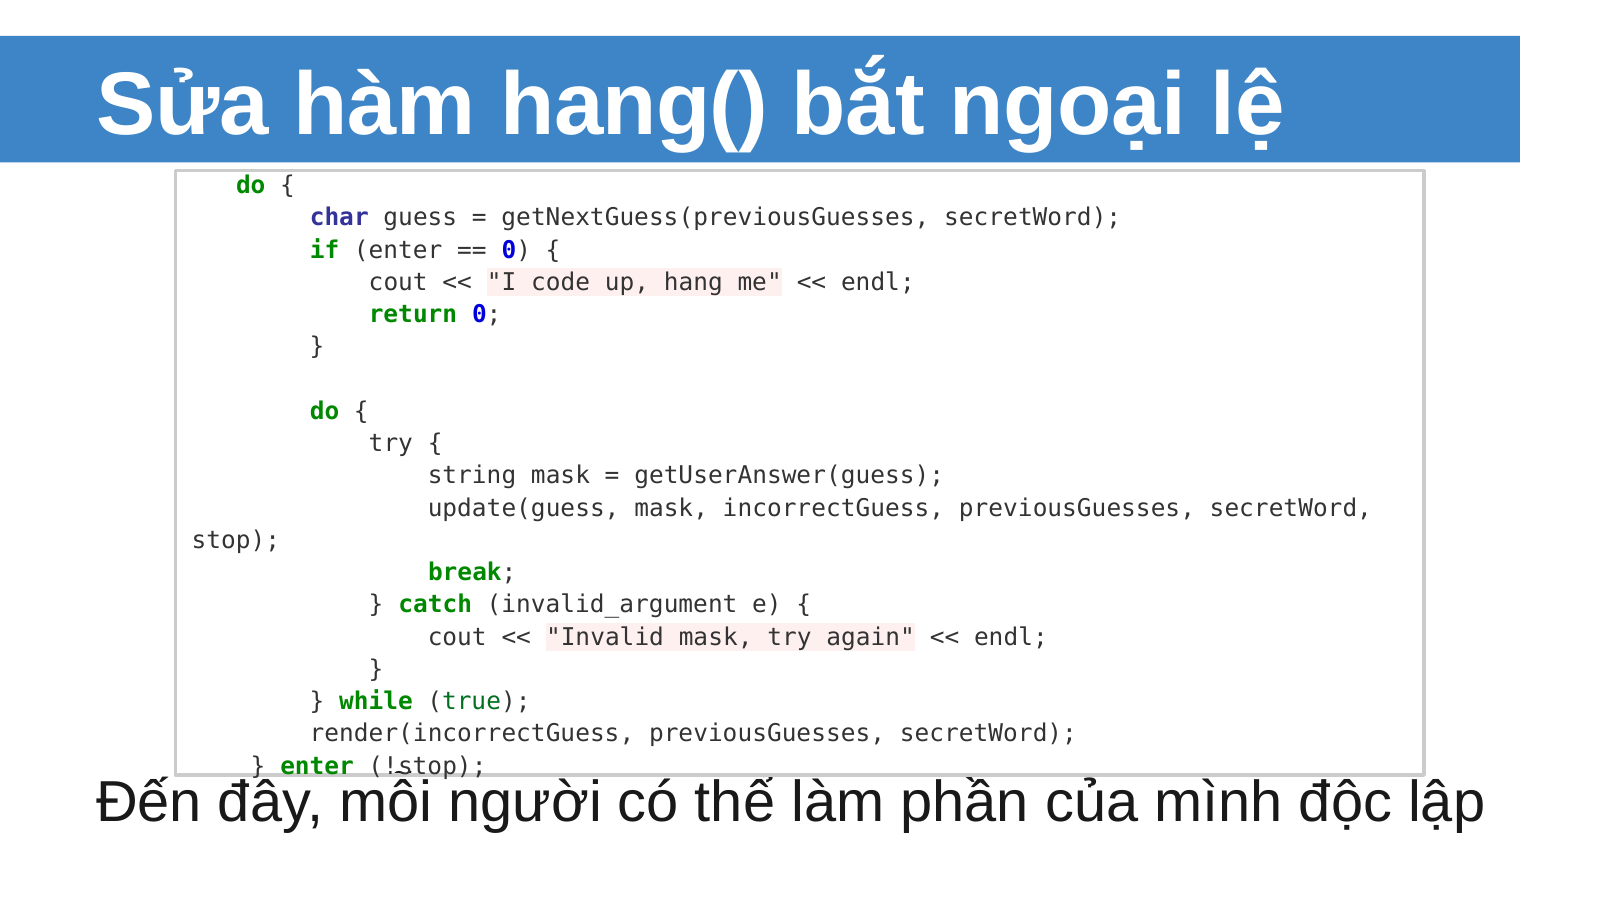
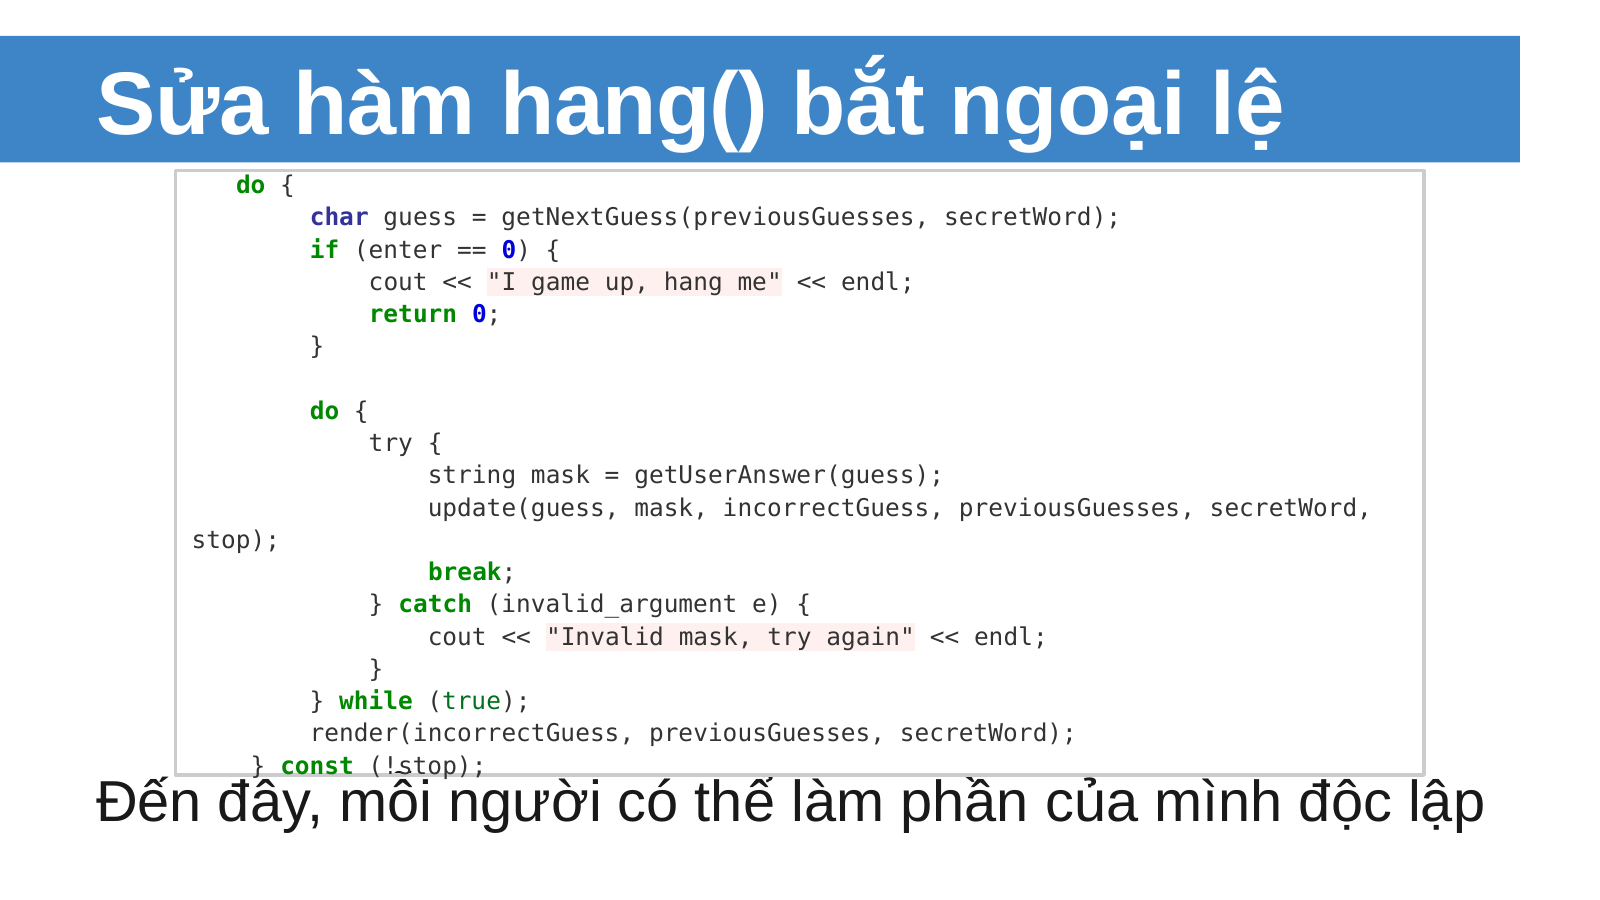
code: code -> game (561, 282)
enter: enter -> const (317, 766)
